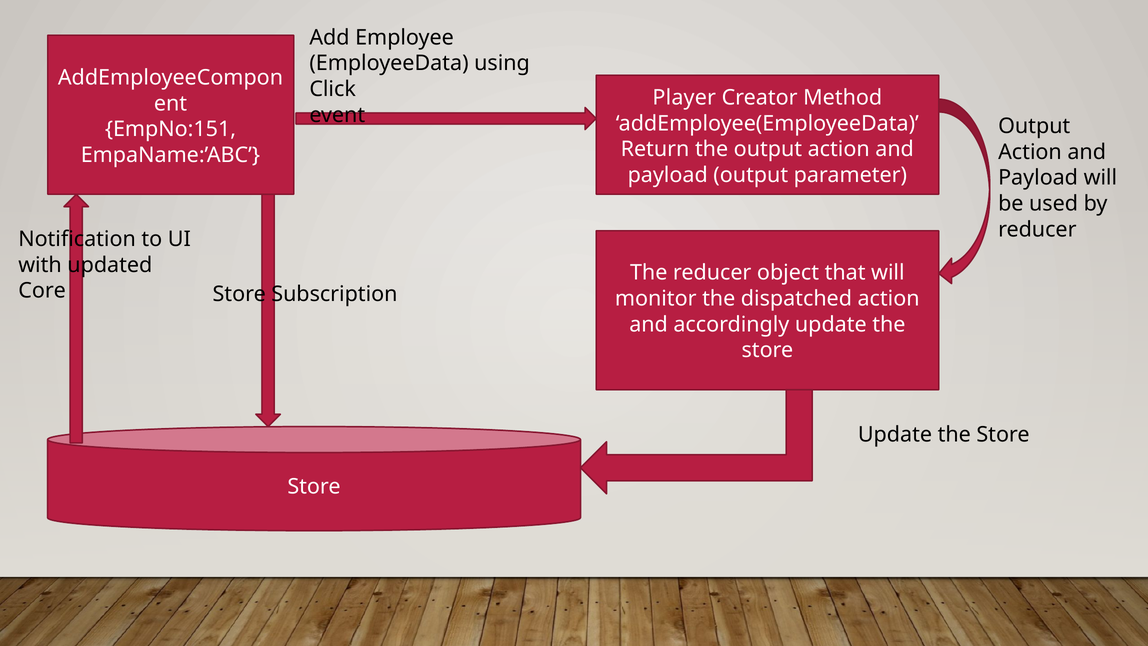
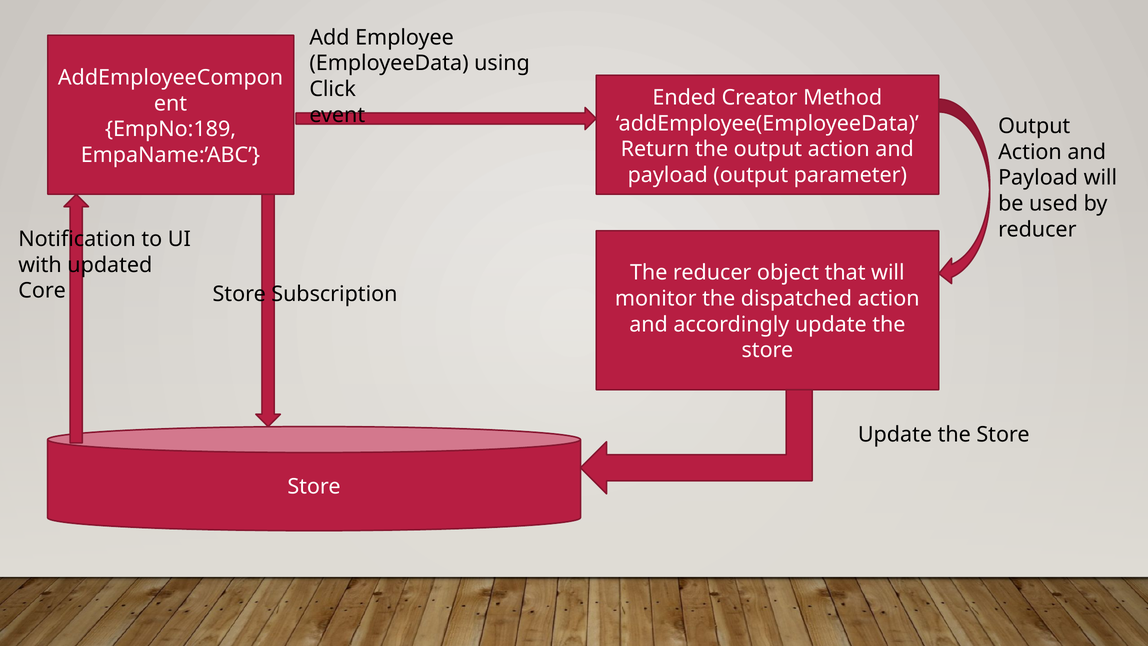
Player: Player -> Ended (684, 98)
EmpNo:151: EmpNo:151 -> EmpNo:189 (170, 129)
